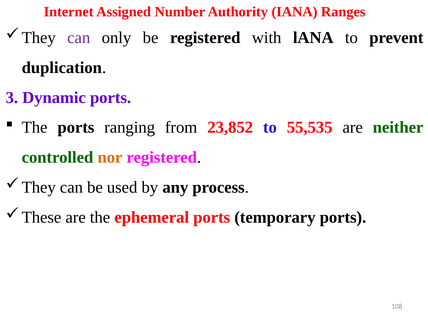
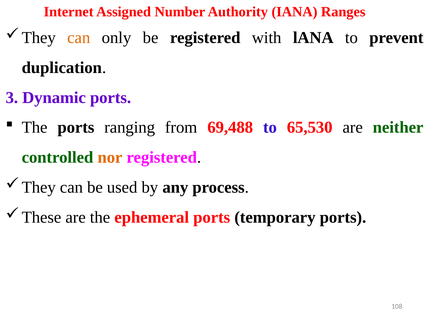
can colour: purple -> orange (79, 38)
23,852: 23,852 -> 69,488 (230, 127)
55,535: 55,535 -> 65,530 (310, 127)
